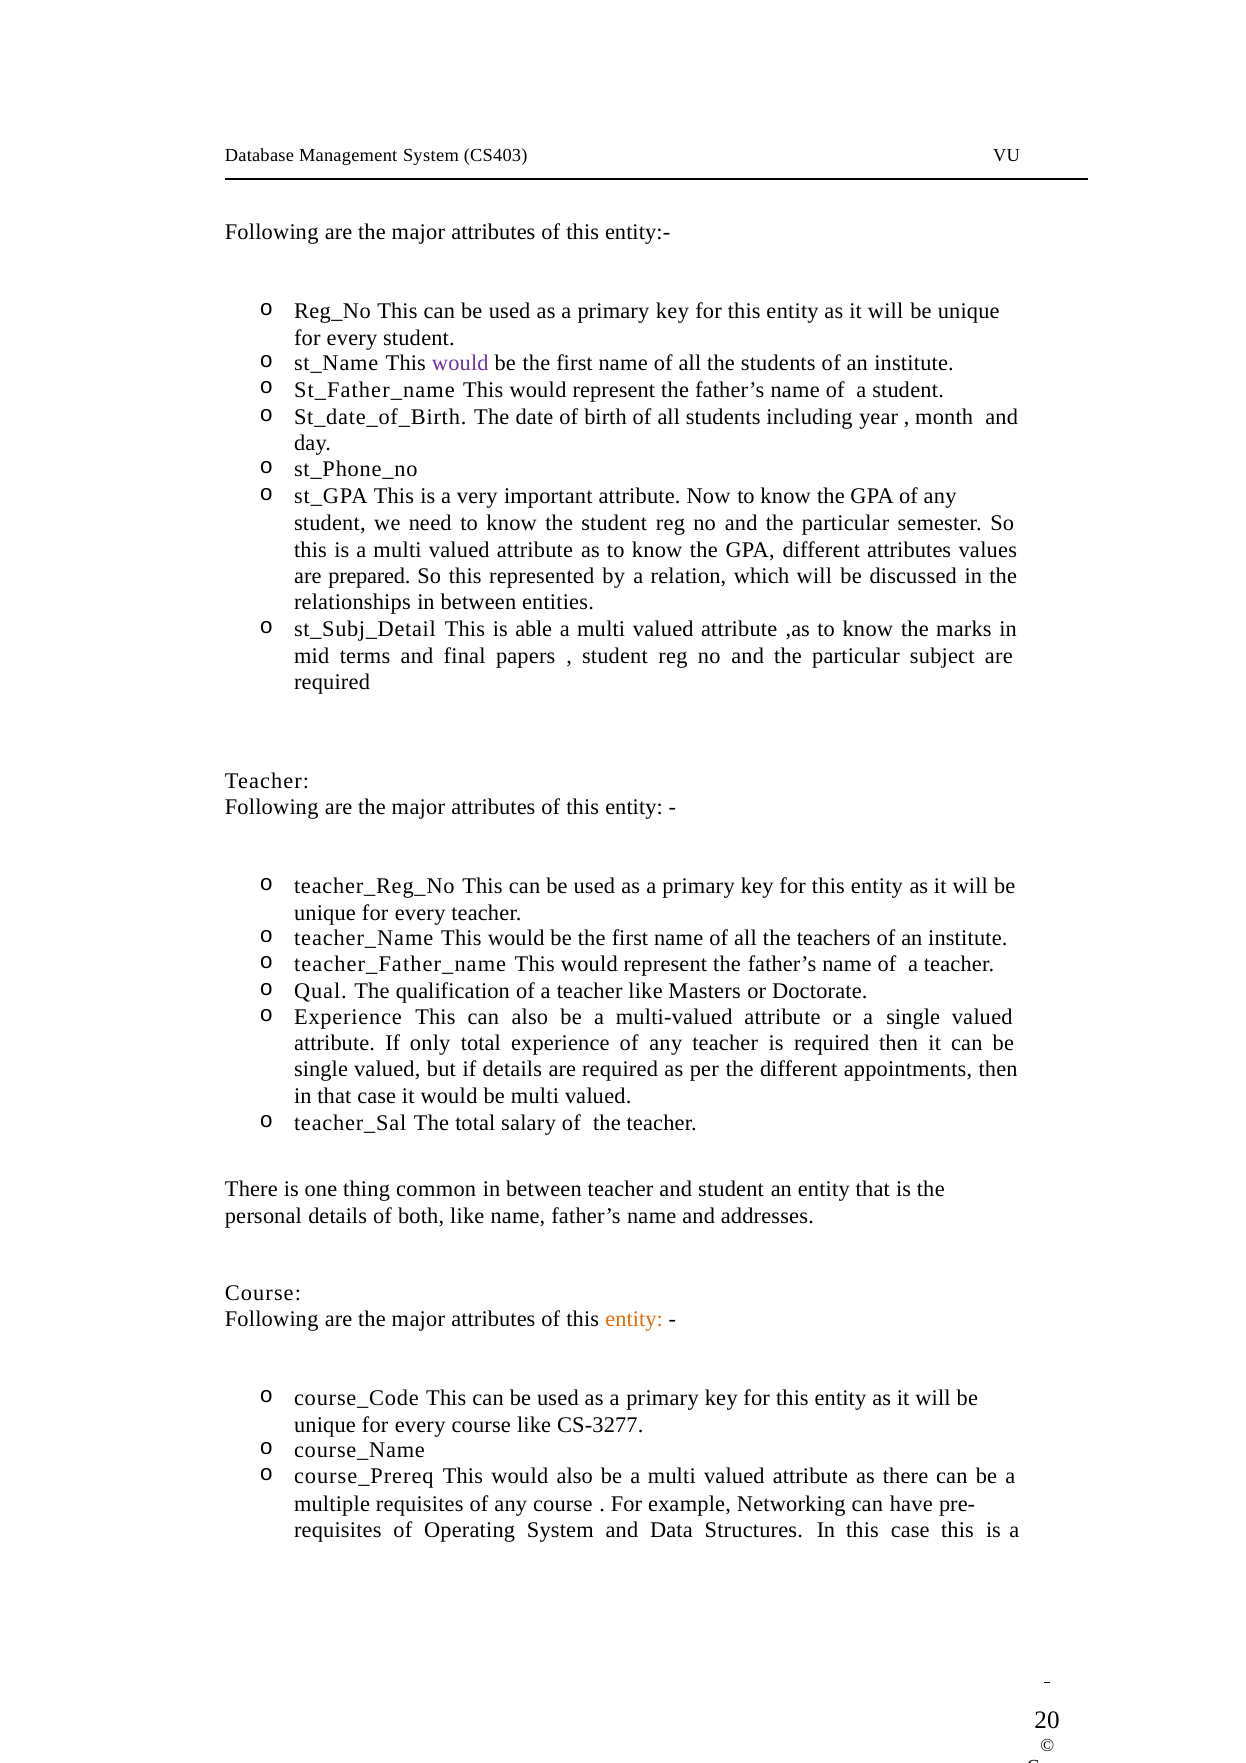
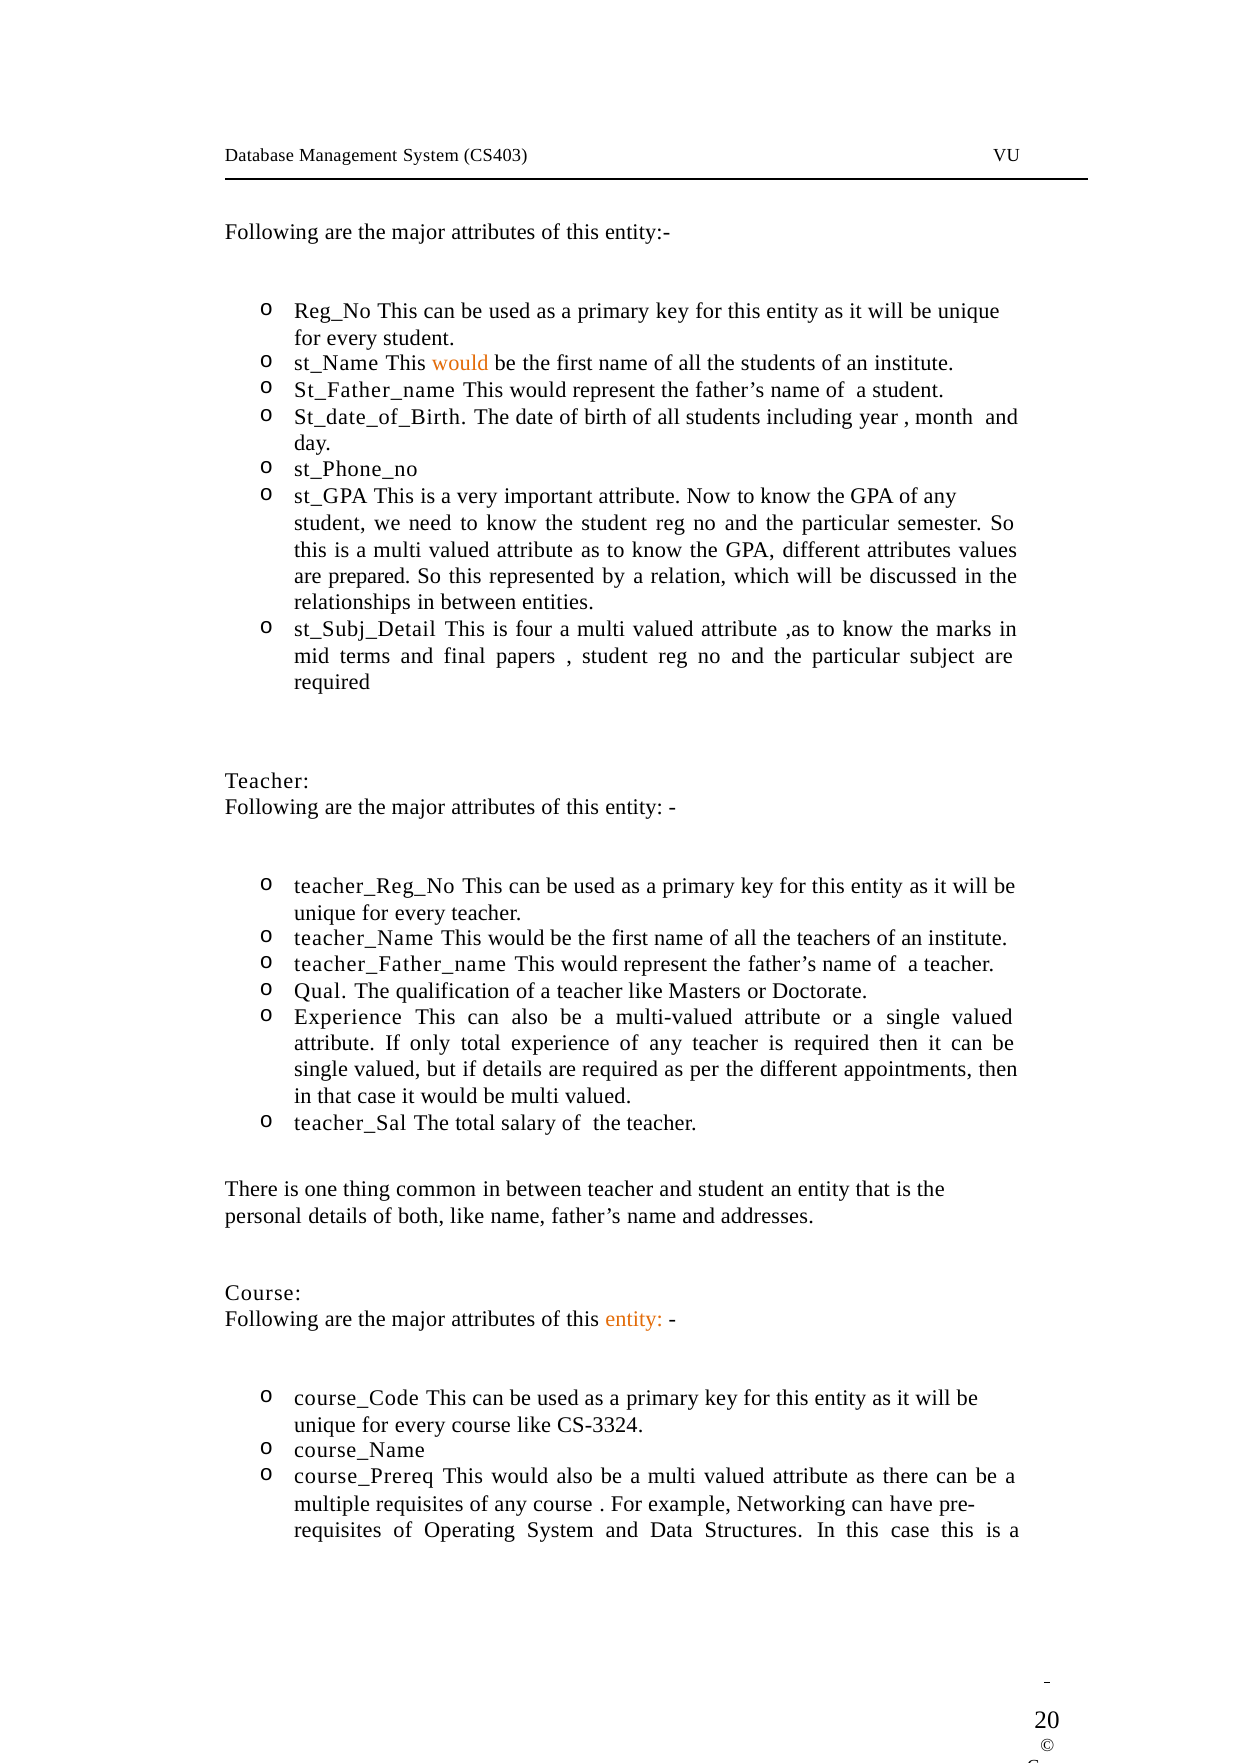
would colour: purple -> orange (460, 363)
able: able -> four (534, 629)
CS-3277: CS-3277 -> CS-3324 (600, 1425)
